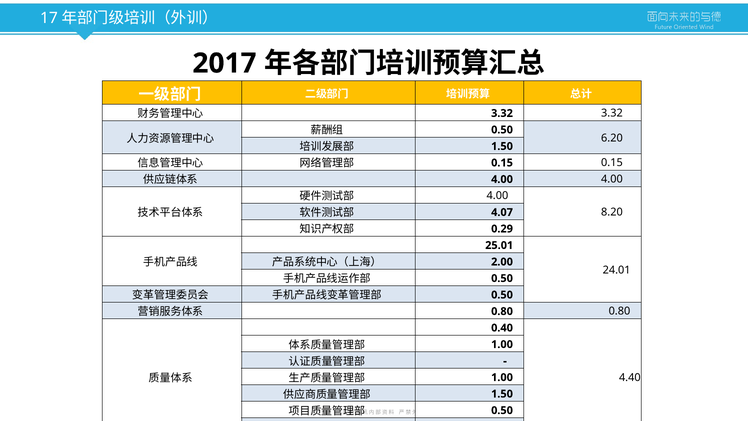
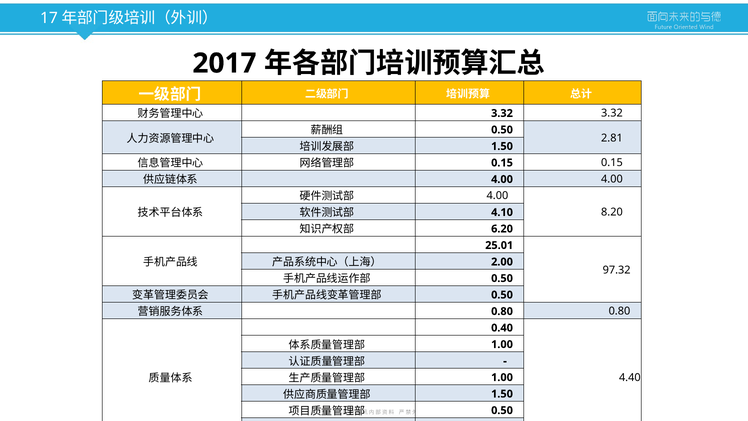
6.20: 6.20 -> 2.81 (612, 138)
4.07: 4.07 -> 4.10 (502, 212)
0.29: 0.29 -> 6.20 (502, 229)
24.01: 24.01 -> 97.32 (617, 270)
